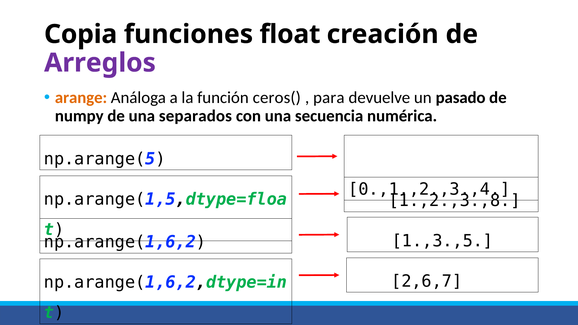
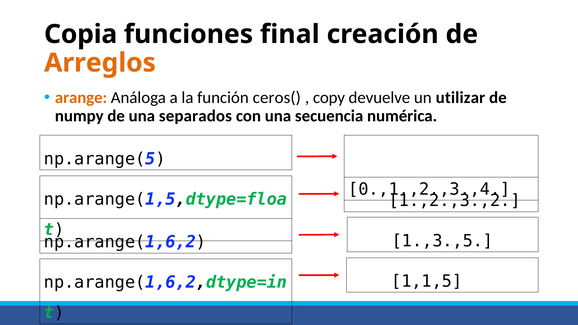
float: float -> final (290, 34)
Arreglos colour: purple -> orange (100, 63)
para: para -> copy (329, 98)
pasado: pasado -> utilizar (460, 98)
1.,2.,3.,8: 1.,2.,3.,8 -> 1.,2.,3.,2 (455, 201)
2,6,7: 2,6,7 -> 1,1,5 (427, 281)
